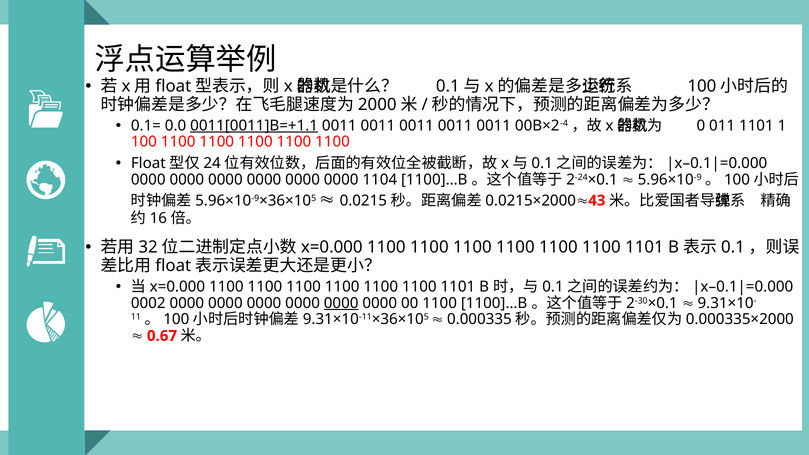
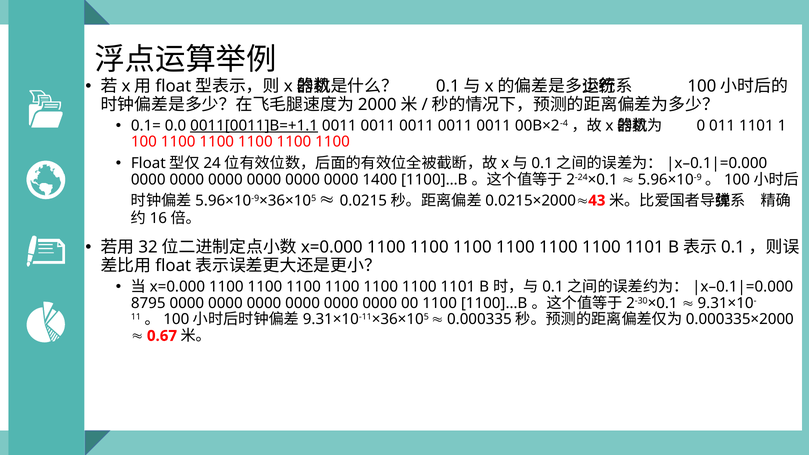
1104: 1104 -> 1400 (380, 180)
0002: 0002 -> 8795 (148, 303)
0000 underline: present -> none (341, 303)
